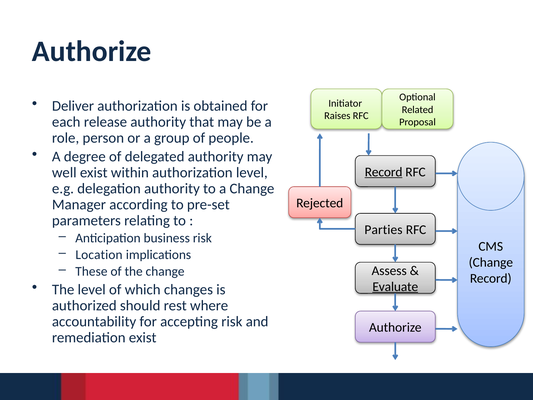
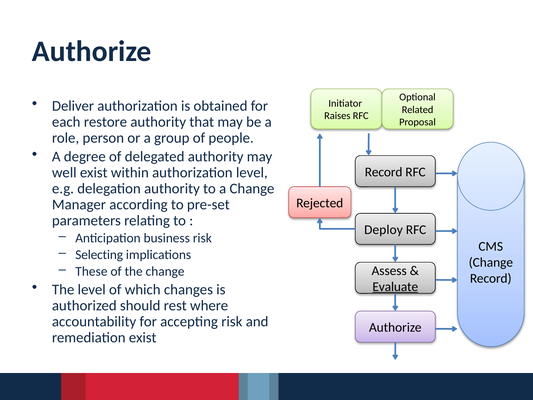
release: release -> restore (105, 122)
Record underline: present -> none (384, 172)
Parties: Parties -> Deploy (384, 230)
Location: Location -> Selecting (99, 255)
